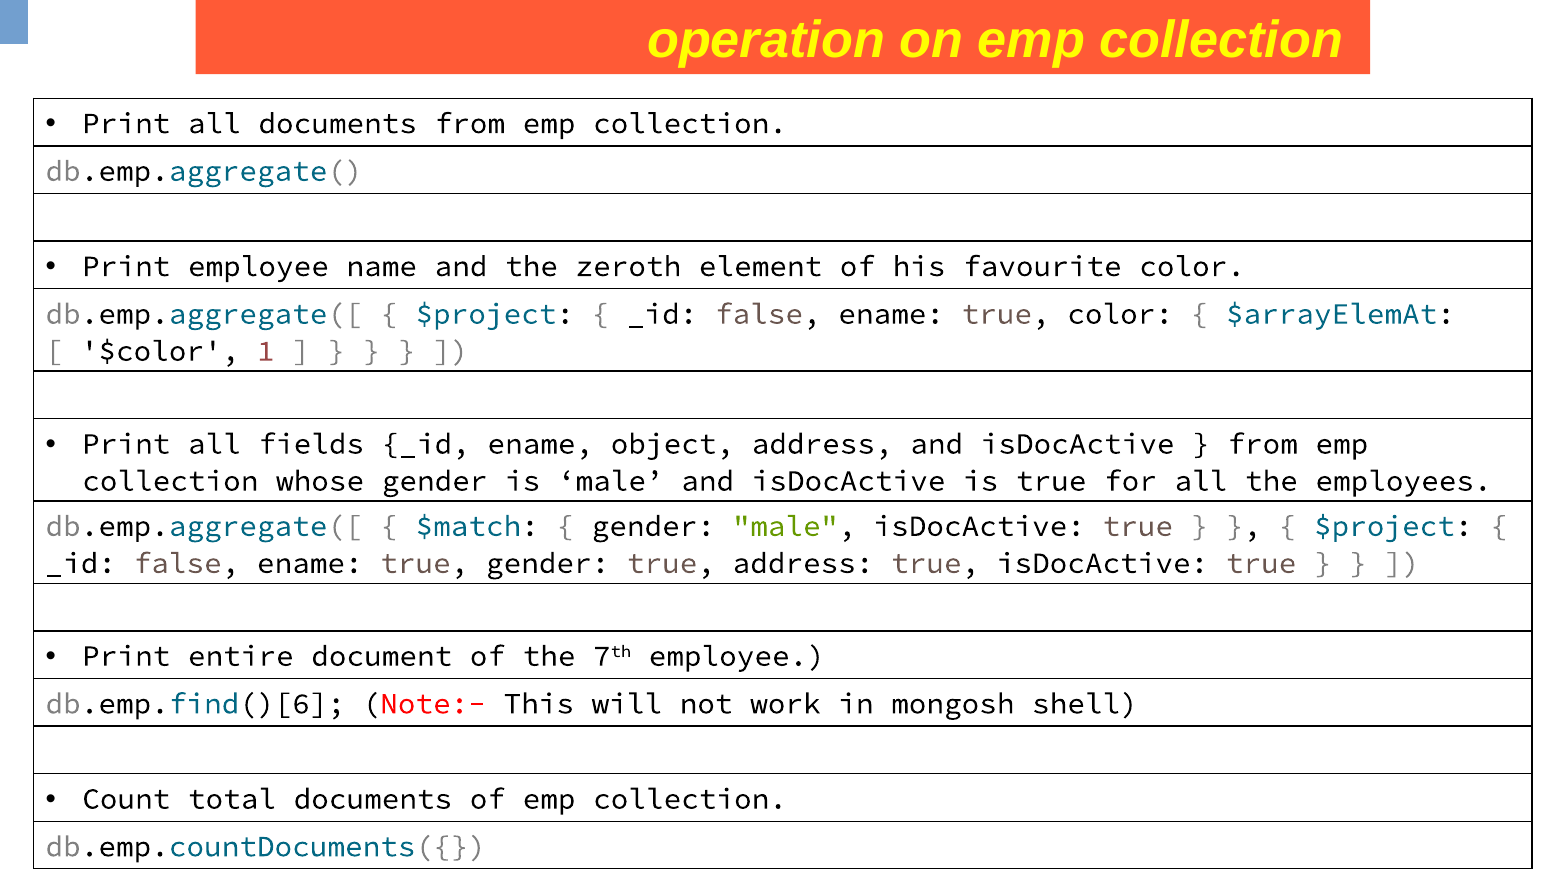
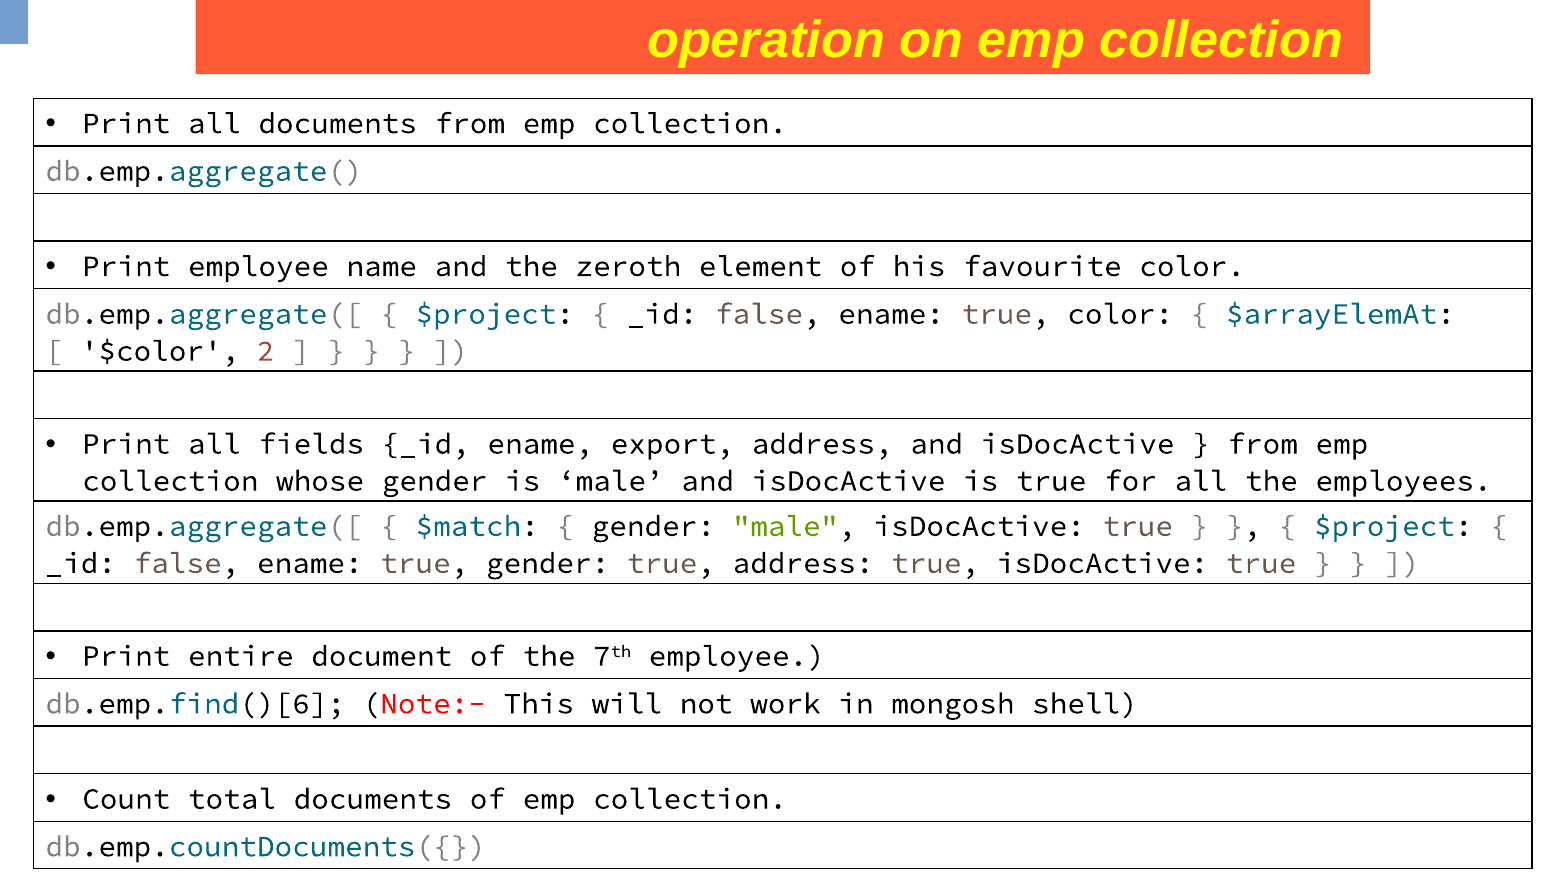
1: 1 -> 2 (266, 351)
object: object -> export (672, 444)
